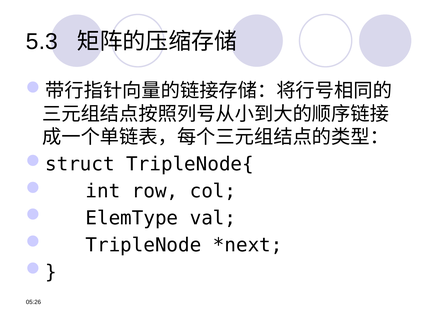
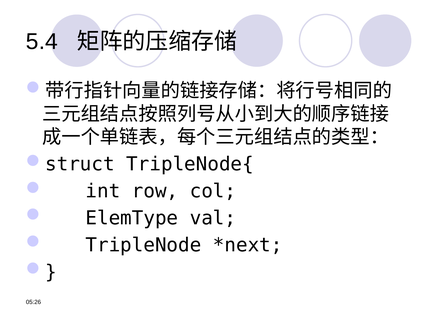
5.3: 5.3 -> 5.4 (42, 42)
